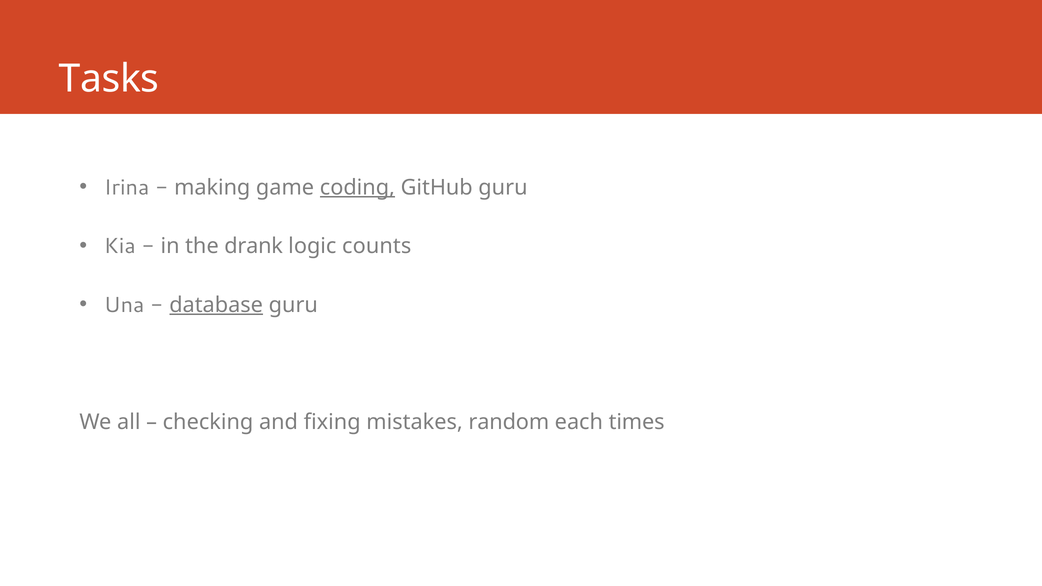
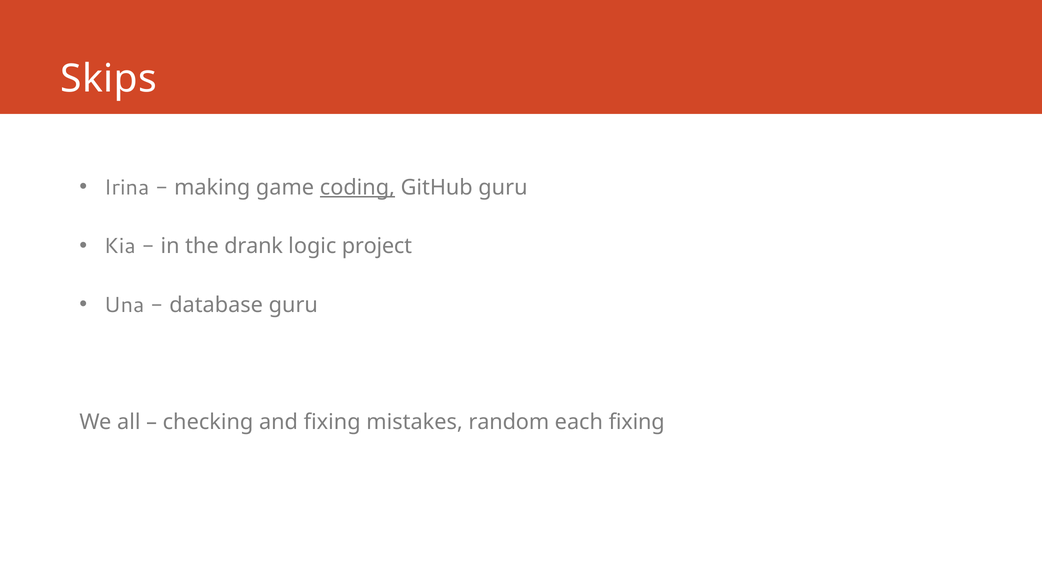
Tasks: Tasks -> Skips (109, 79)
counts: counts -> project (377, 246)
database underline: present -> none (216, 305)
each times: times -> fixing (637, 422)
